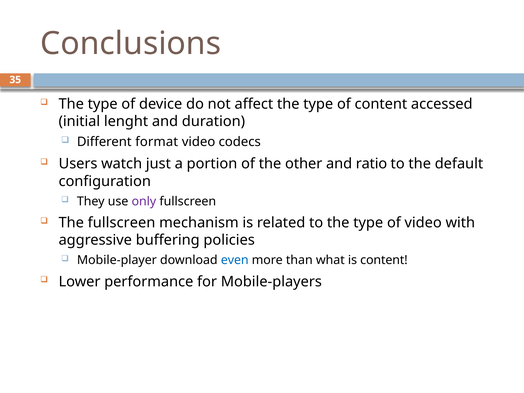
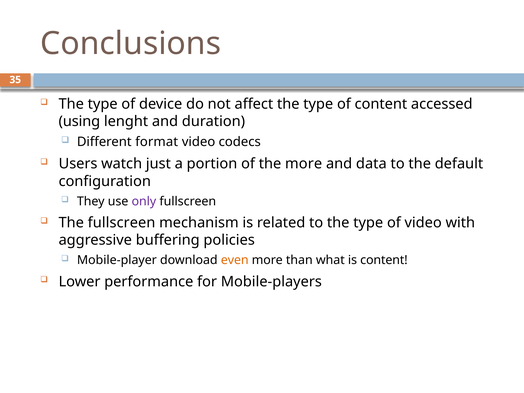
initial: initial -> using (79, 122)
the other: other -> more (304, 164)
ratio: ratio -> data (371, 164)
even colour: blue -> orange (235, 260)
